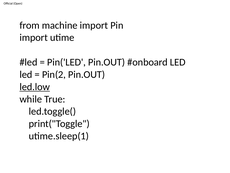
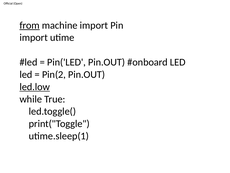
from underline: none -> present (30, 25)
